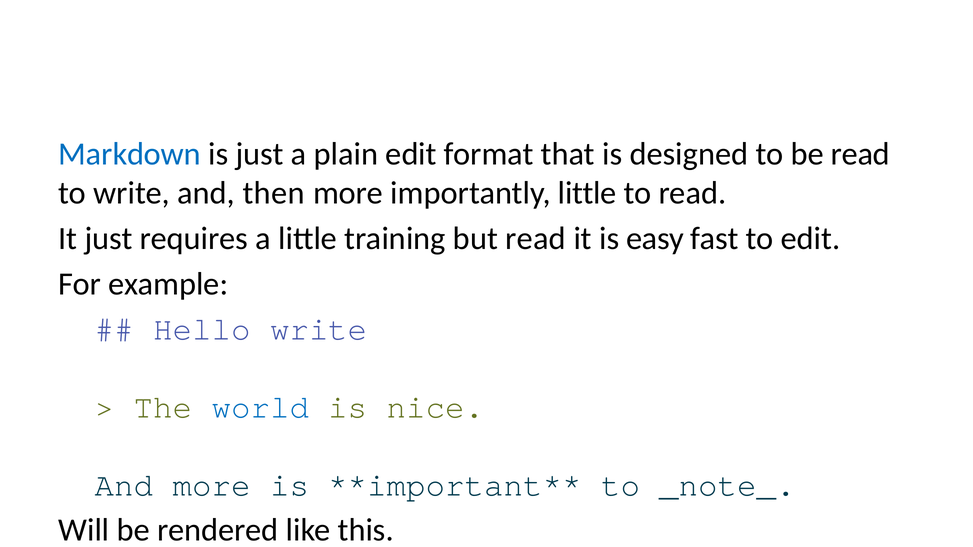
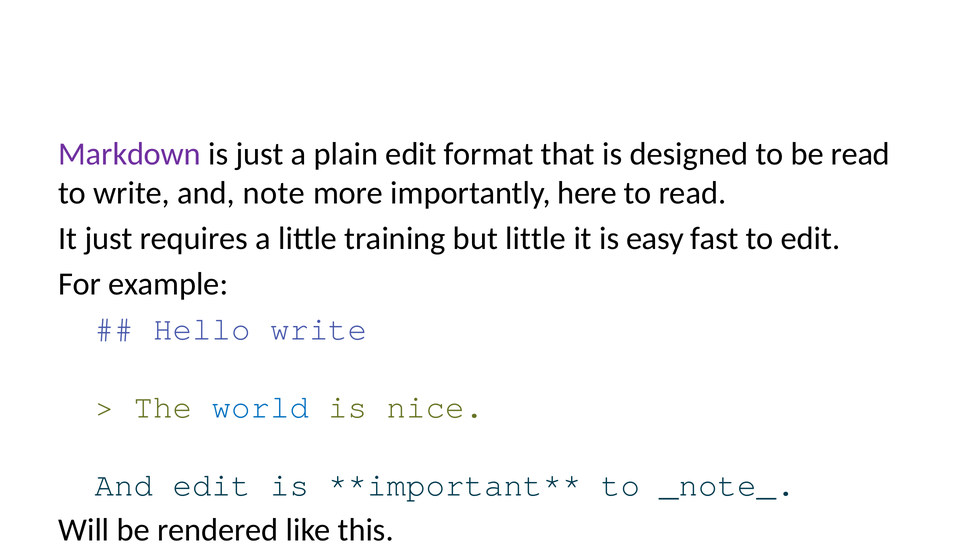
Markdown colour: blue -> purple (130, 154)
then: then -> note (274, 193)
importantly little: little -> here (587, 193)
but read: read -> little (536, 239)
And more: more -> edit (212, 485)
